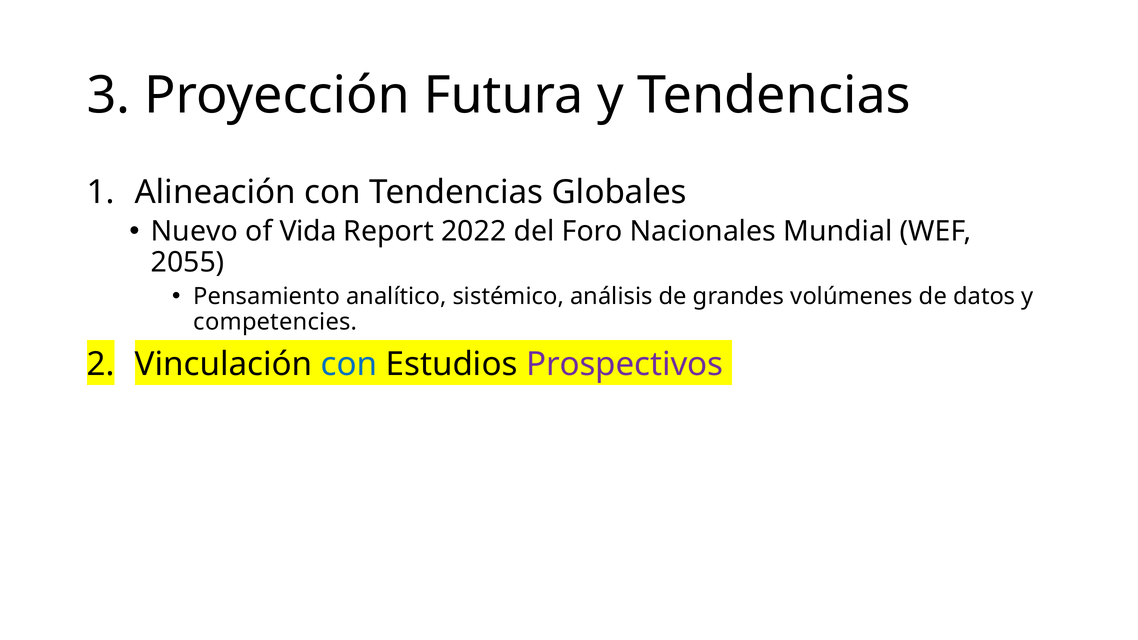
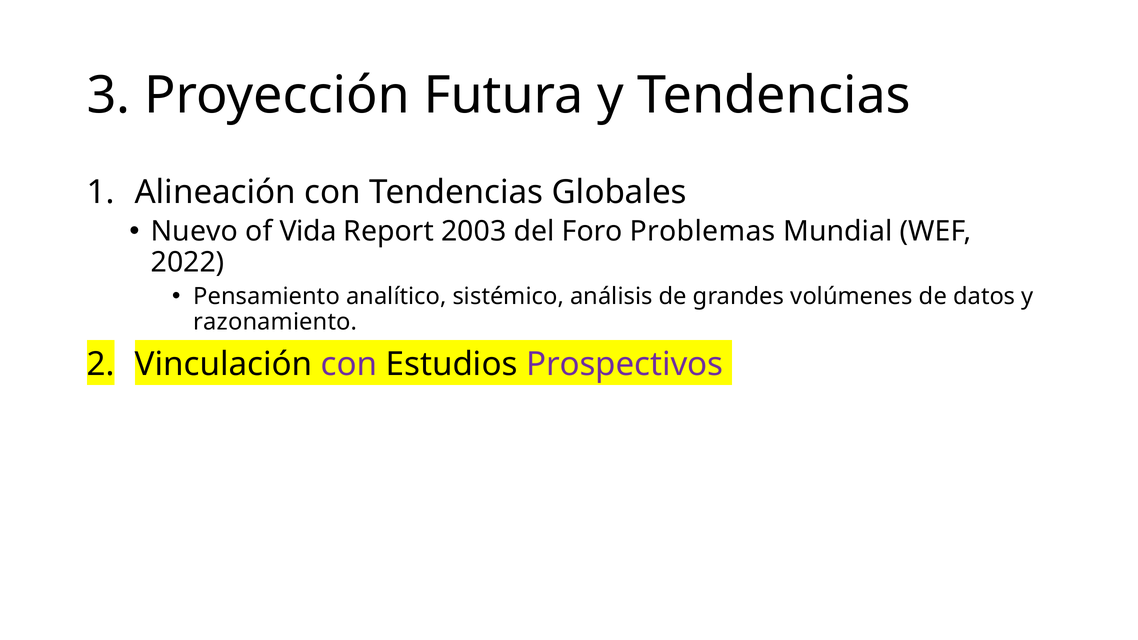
2022: 2022 -> 2003 (474, 232)
Nacionales: Nacionales -> Problemas (703, 232)
2055: 2055 -> 2022 (188, 262)
competencies: competencies -> razonamiento (275, 322)
con colour: blue -> purple (349, 365)
